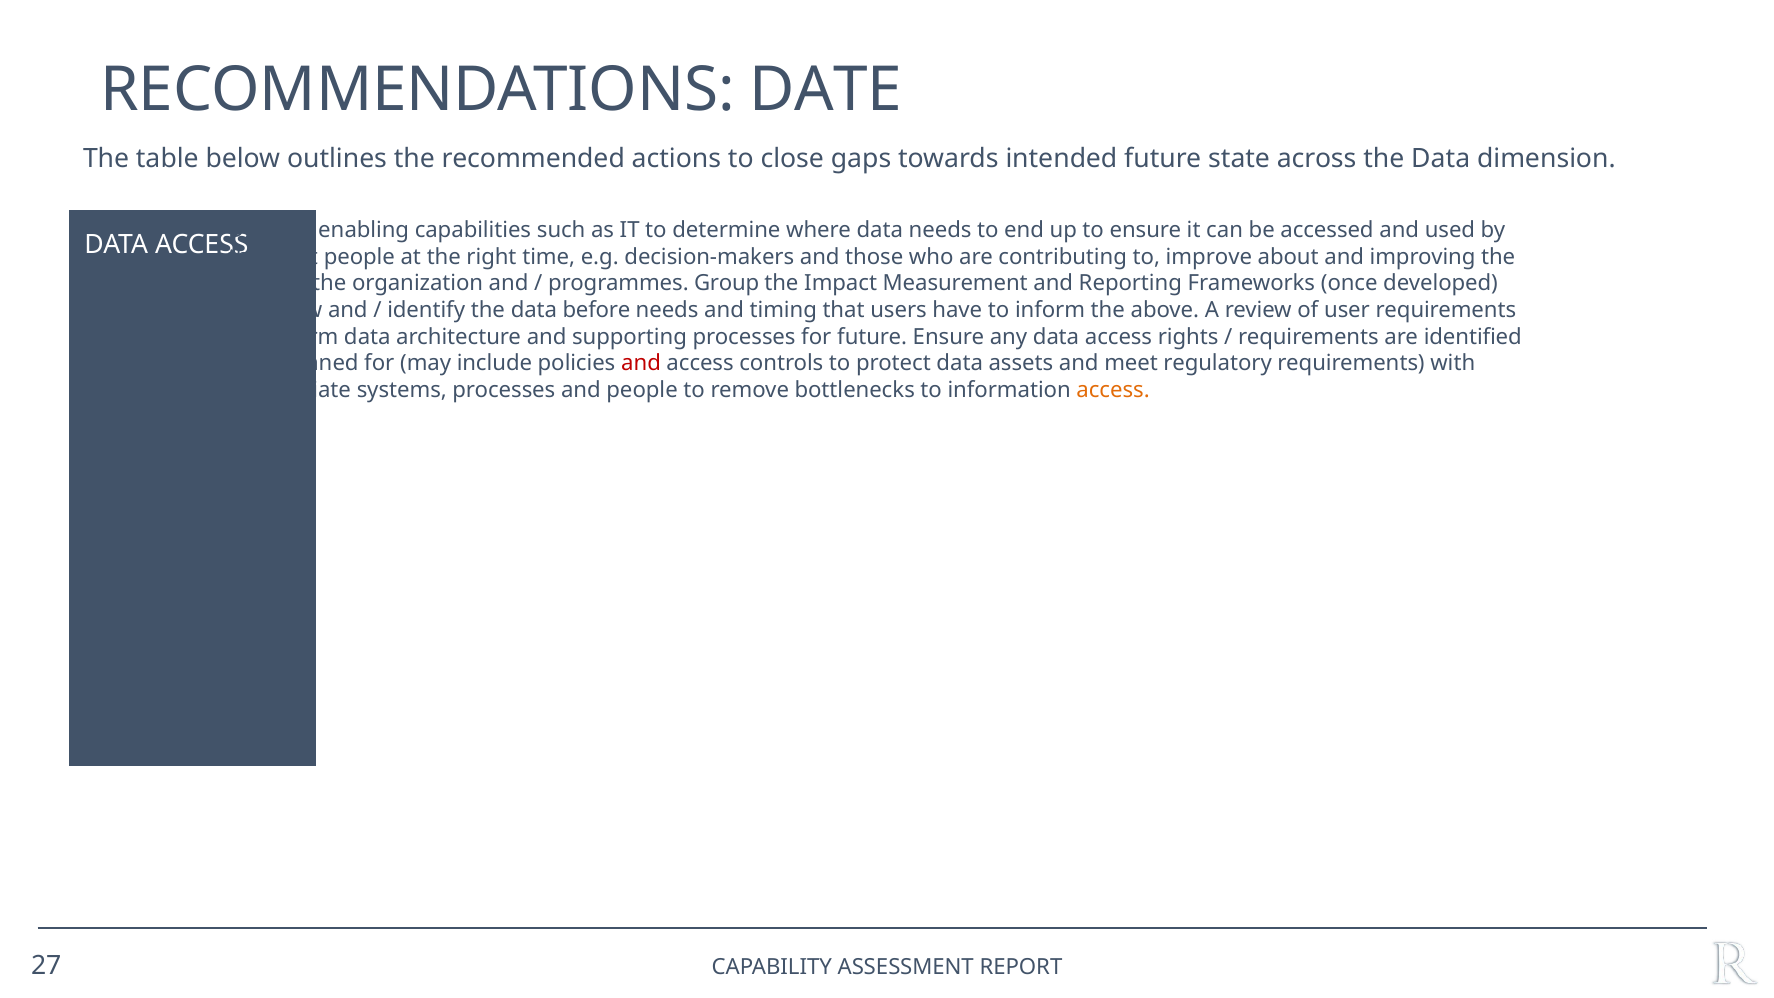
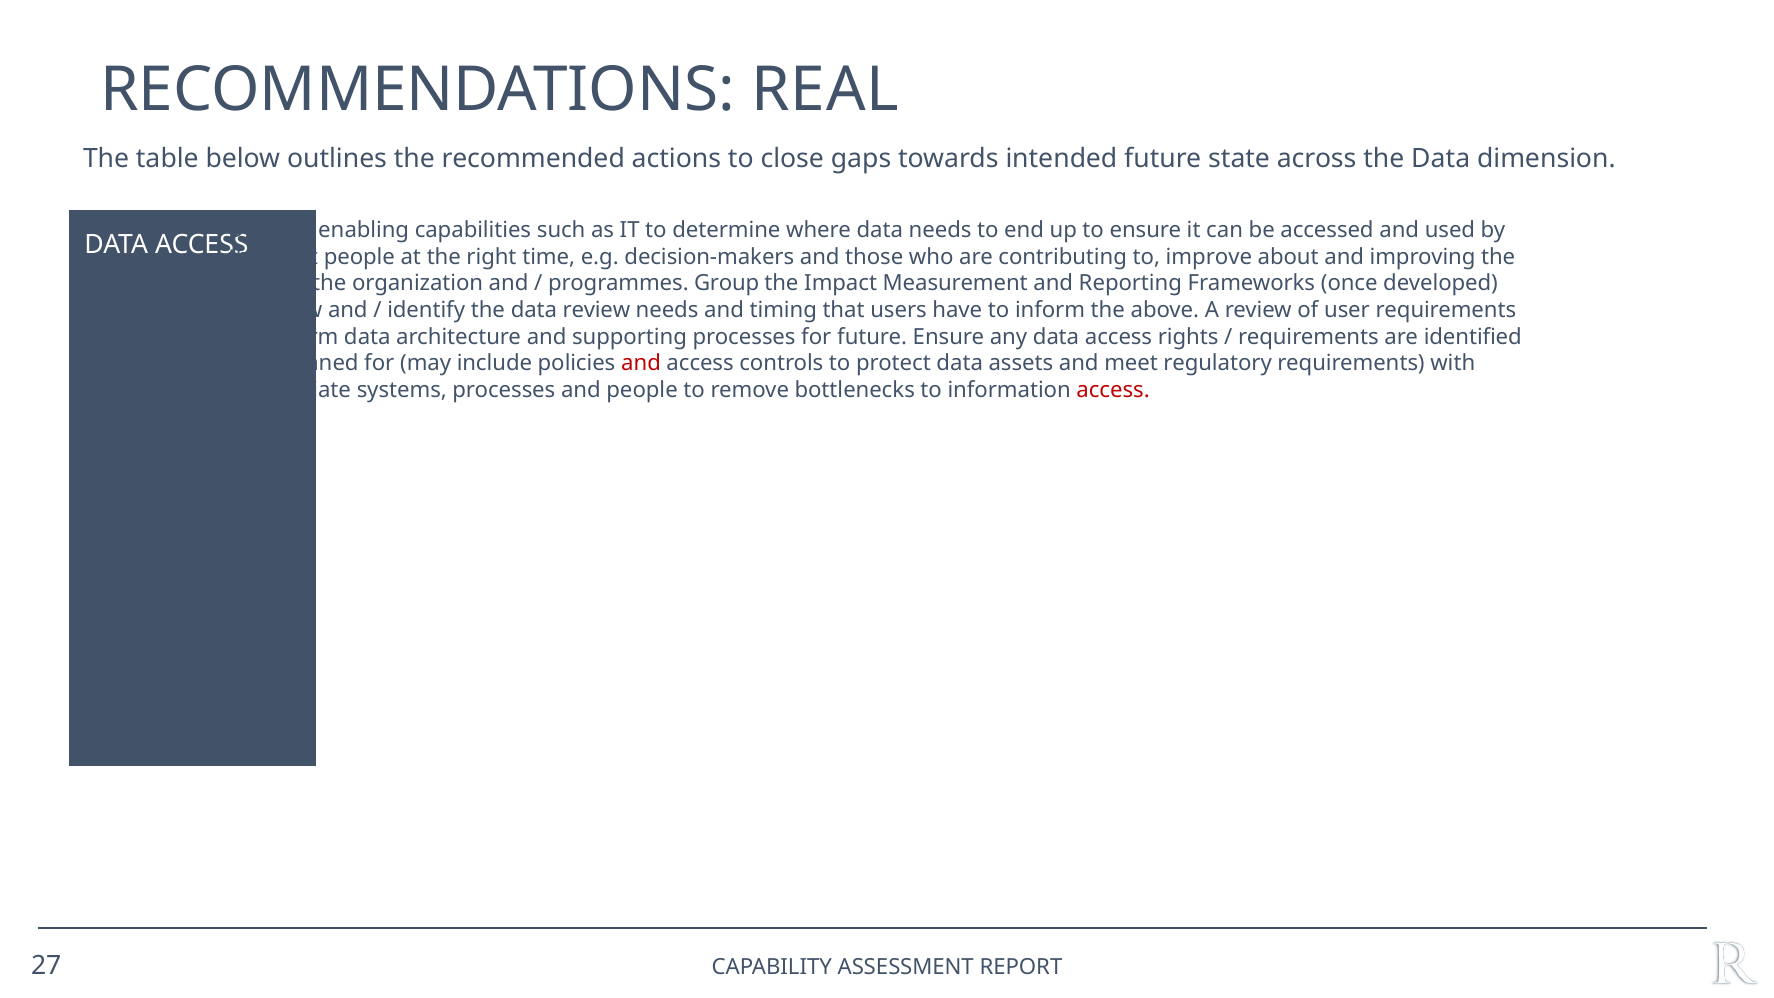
DATE: DATE -> REAL (825, 90)
data before: before -> review (596, 310)
access colour: orange -> red (1113, 390)
